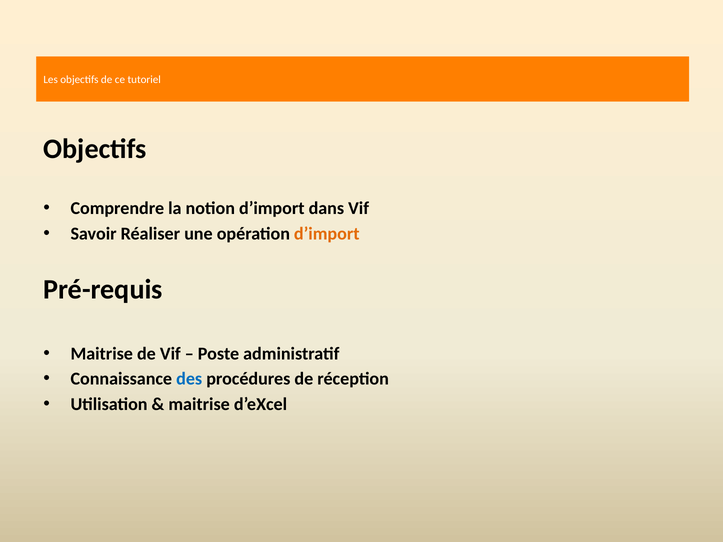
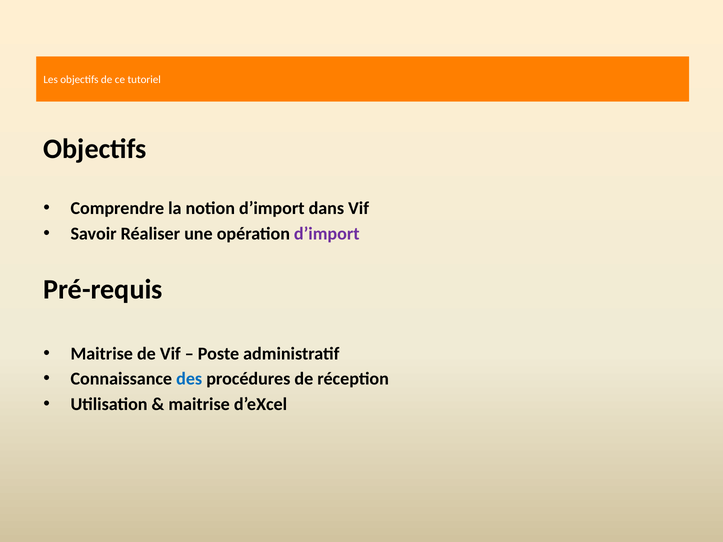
d’import colour: orange -> purple (327, 234)
